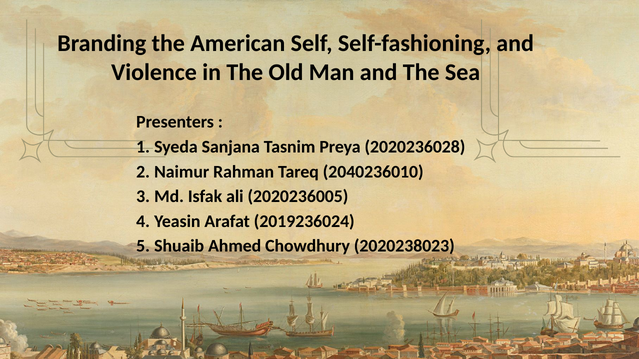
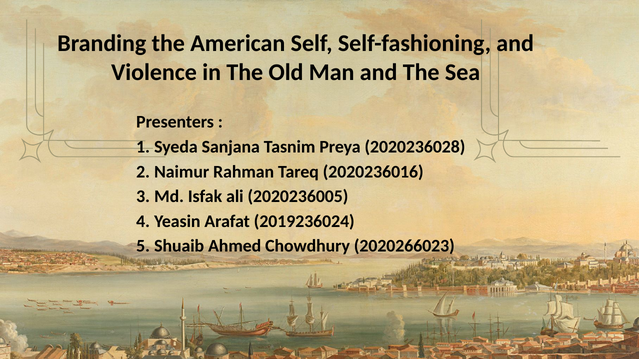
2040236010: 2040236010 -> 2020236016 (373, 172)
2020238023: 2020238023 -> 2020266023 (404, 246)
